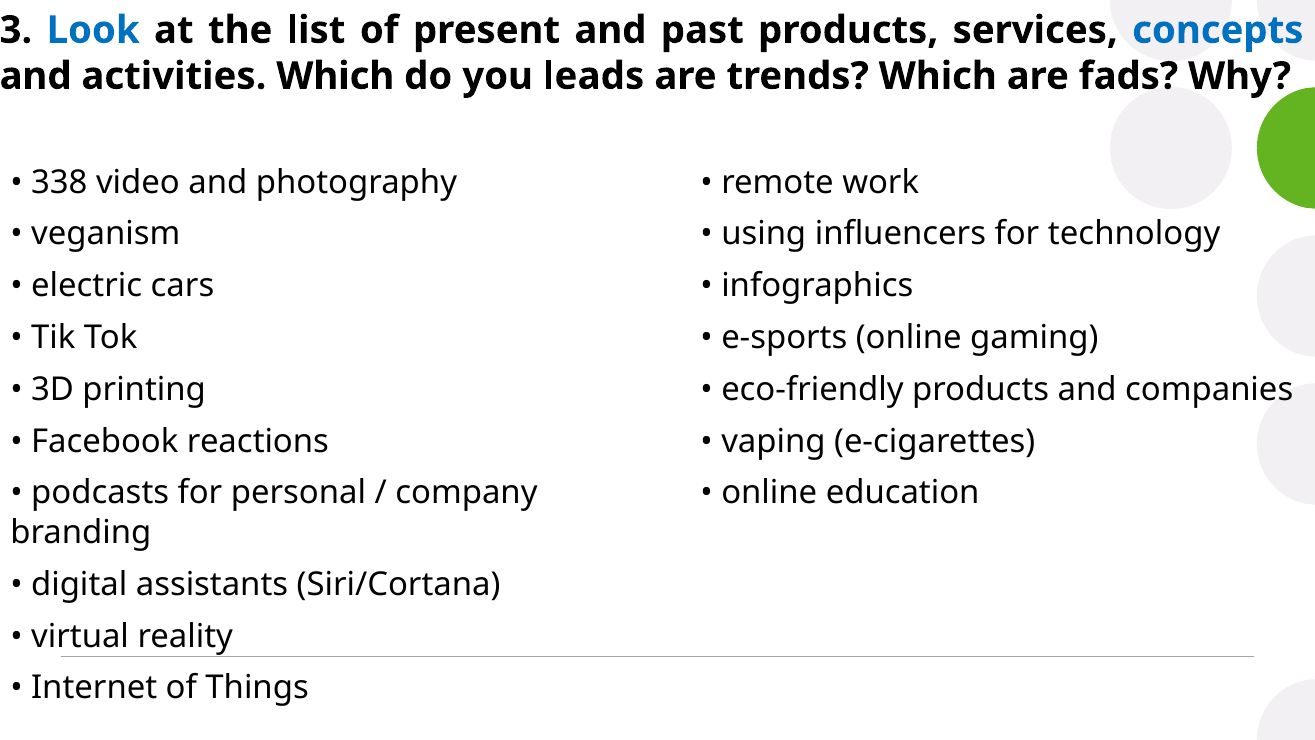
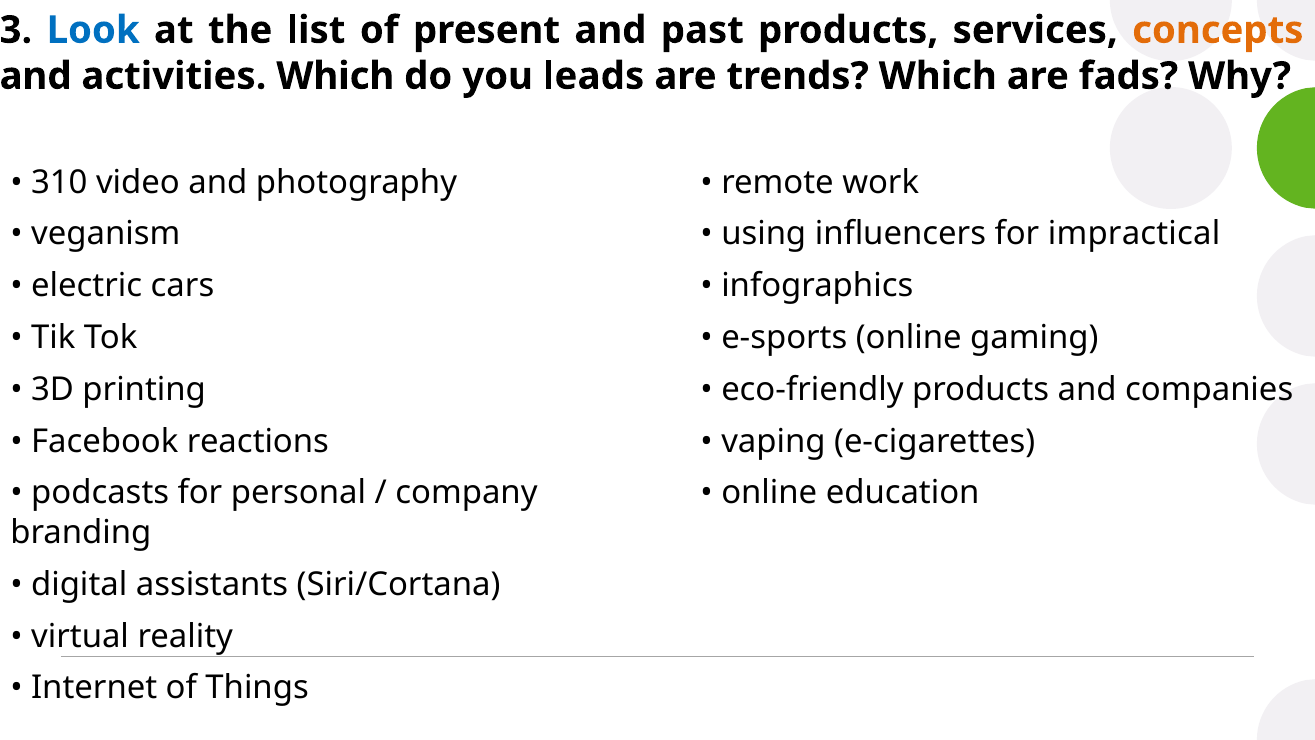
concepts colour: blue -> orange (1218, 30)
338: 338 -> 310 (59, 182)
technology: technology -> impractical (1134, 234)
